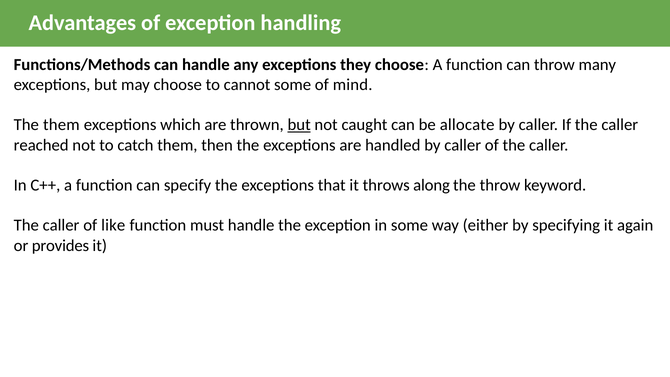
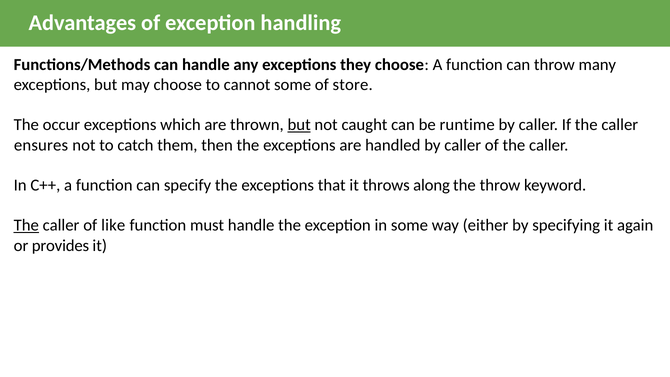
mind: mind -> store (353, 85)
The them: them -> occur (61, 125)
allocate: allocate -> runtime (467, 125)
reached: reached -> ensures (41, 145)
The underline: none -> present (26, 225)
